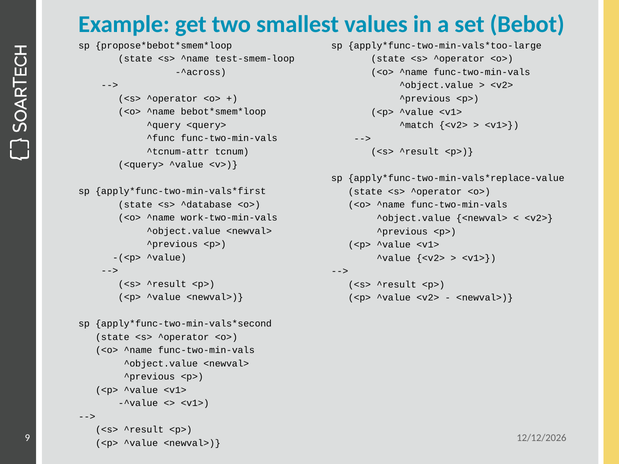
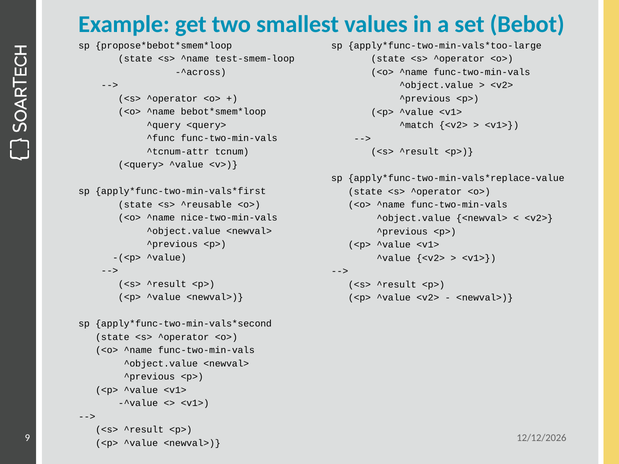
^database: ^database -> ^reusable (206, 205)
work-two-min-vals: work-two-min-vals -> nice-two-min-vals (229, 218)
